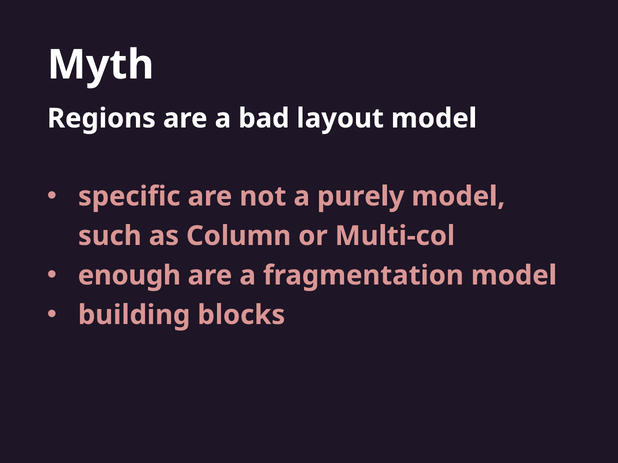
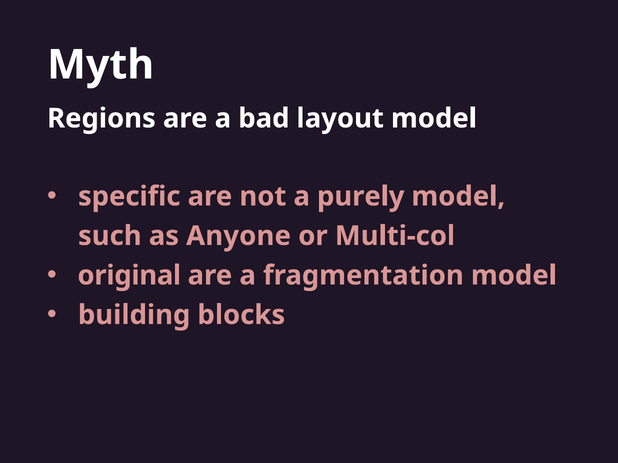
Column: Column -> Anyone (239, 236)
enough: enough -> original (129, 276)
